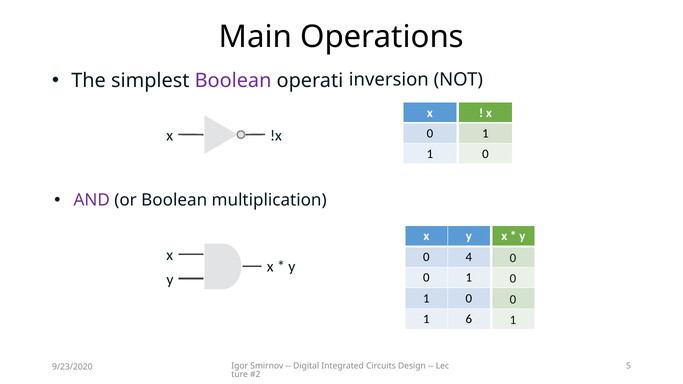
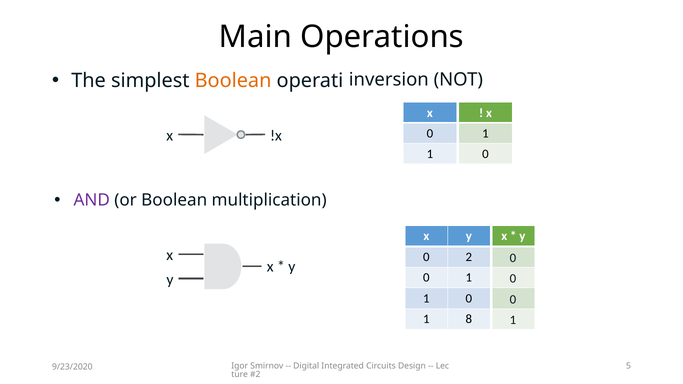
Boolean colour: purple -> orange (233, 81)
4: 4 -> 2 (469, 257)
6: 6 -> 8 (469, 319)
